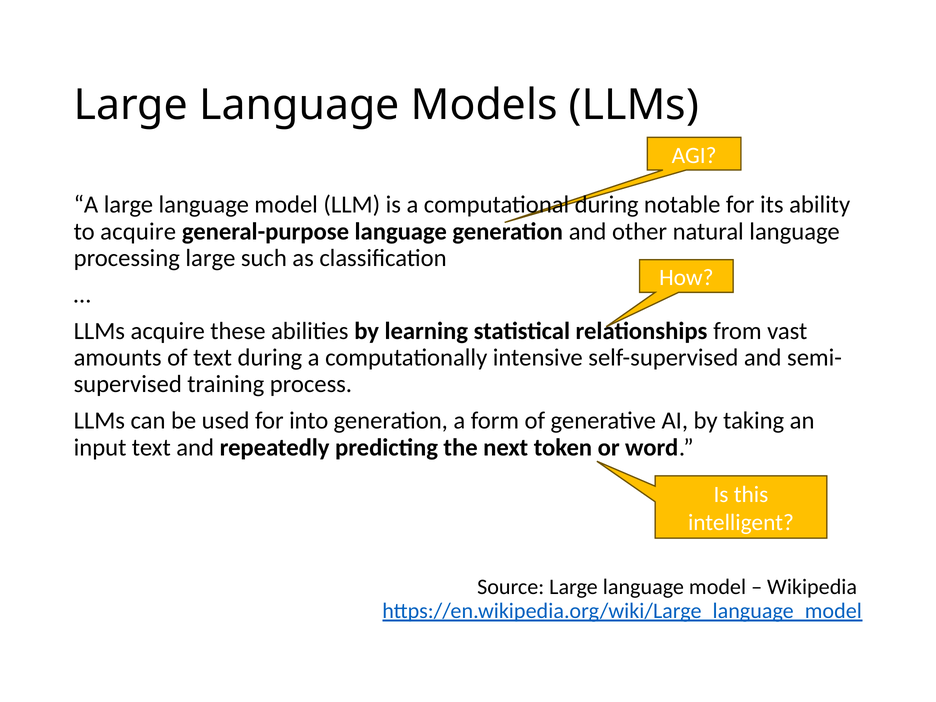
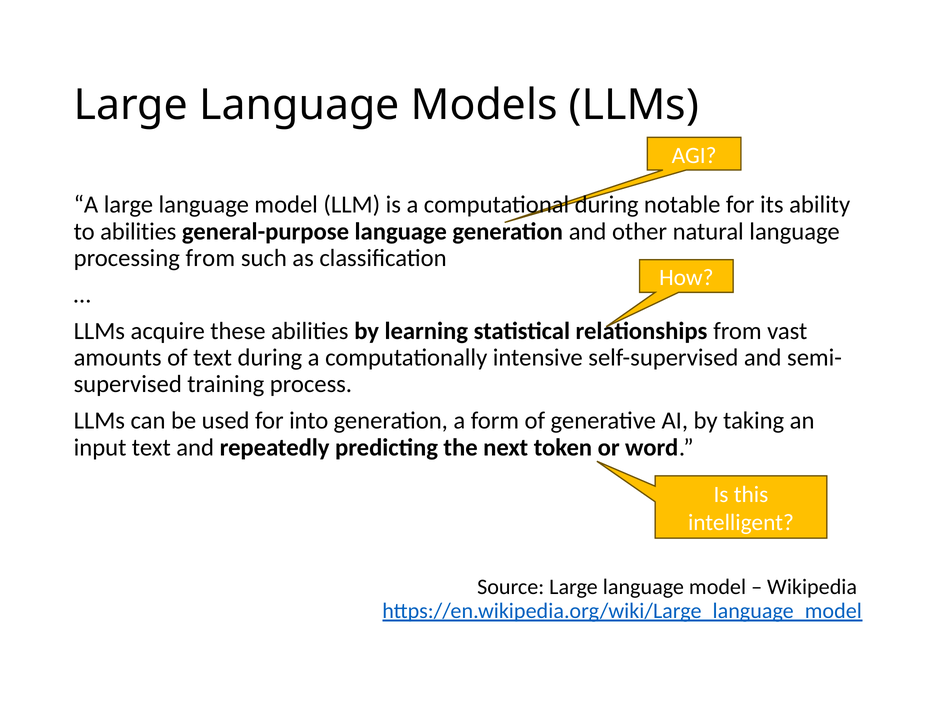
to acquire: acquire -> abilities (138, 231)
processing large: large -> from (210, 258)
